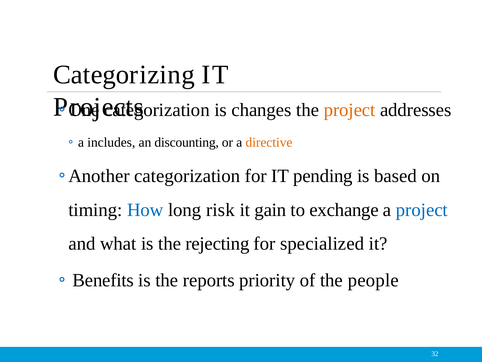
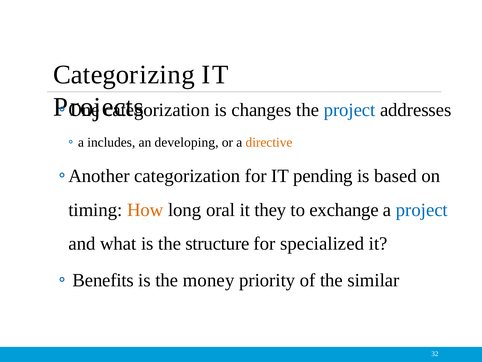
project colour: orange -> blue (350, 110)
discounting: discounting -> developing (187, 142)
How colour: blue -> orange (145, 210)
risk: risk -> oral (221, 210)
gain: gain -> they (270, 210)
rejecting: rejecting -> structure (217, 243)
reports: reports -> money (209, 280)
people: people -> similar (373, 280)
